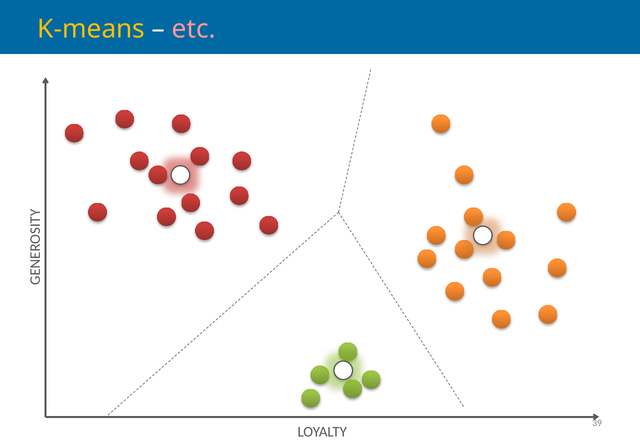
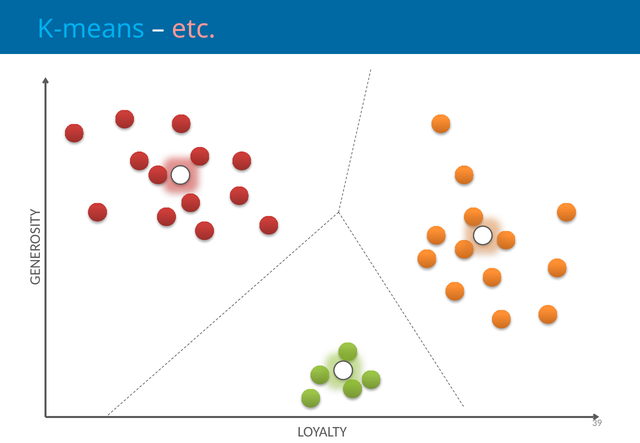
K-means colour: yellow -> light blue (91, 29)
